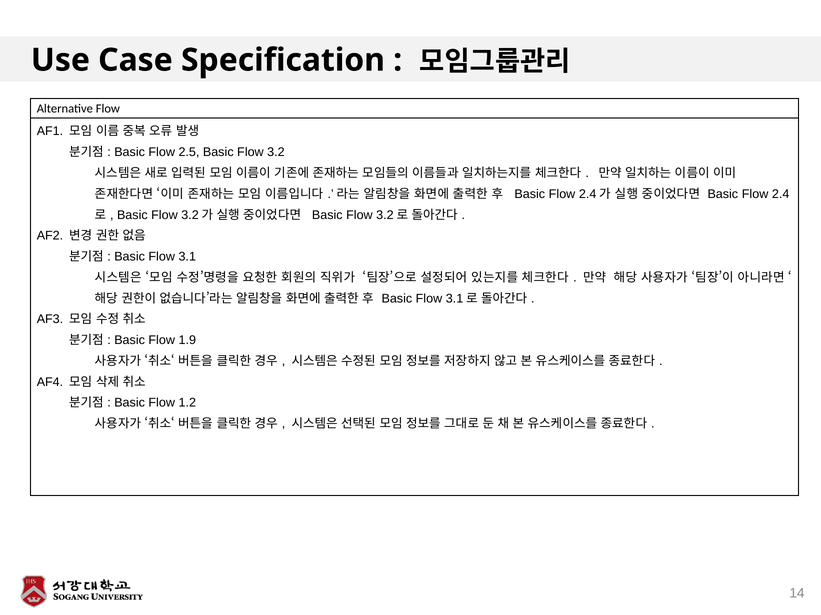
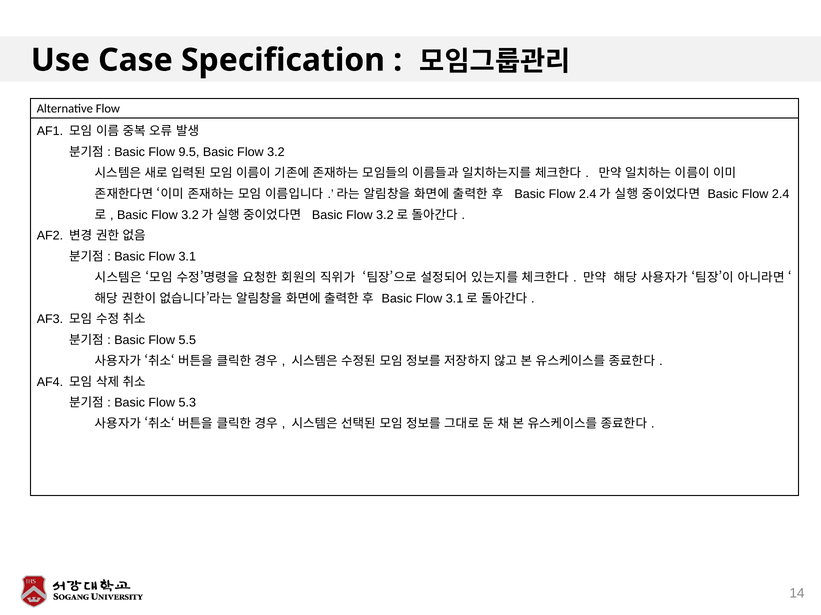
2.5: 2.5 -> 9.5 (189, 152)
1.9: 1.9 -> 5.5 (187, 341)
1.2: 1.2 -> 5.3 (187, 403)
